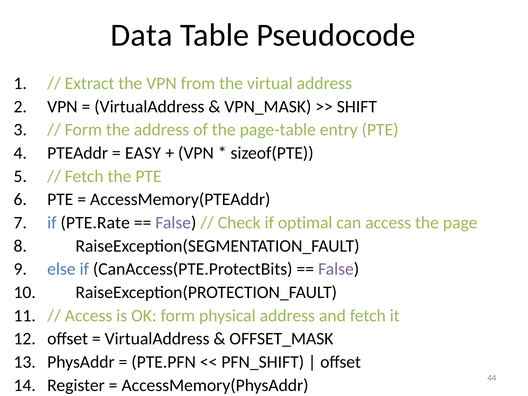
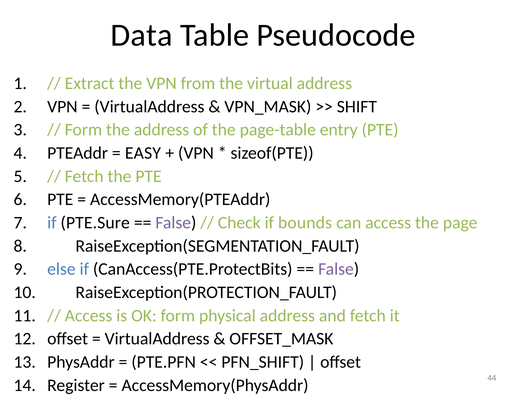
PTE.Rate: PTE.Rate -> PTE.Sure (95, 223)
optimal: optimal -> bounds (305, 223)
